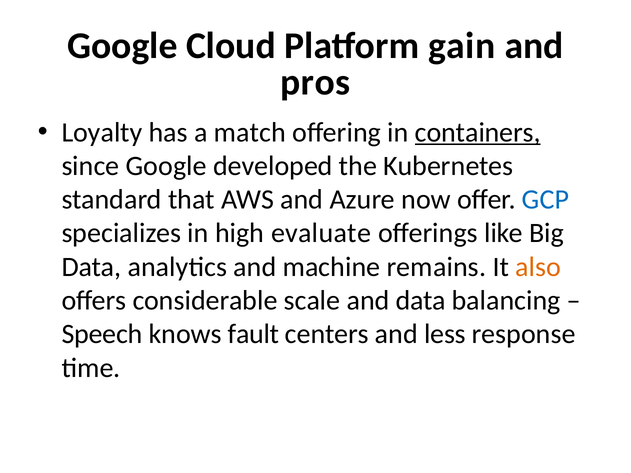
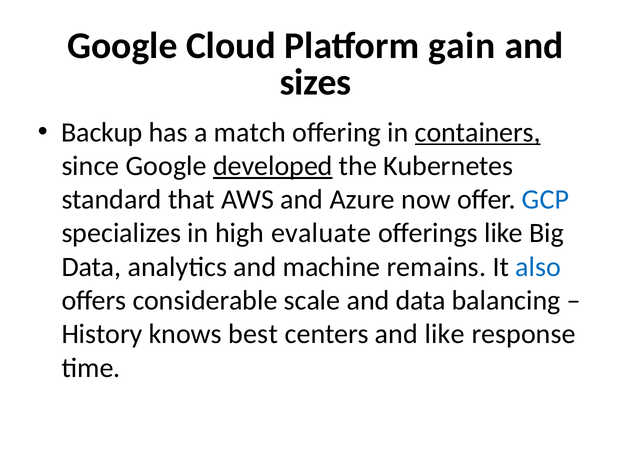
pros: pros -> sizes (316, 82)
Loyalty: Loyalty -> Backup (102, 132)
developed underline: none -> present (273, 166)
also colour: orange -> blue (538, 267)
Speech: Speech -> History (102, 334)
fault: fault -> best (253, 334)
and less: less -> like (445, 334)
